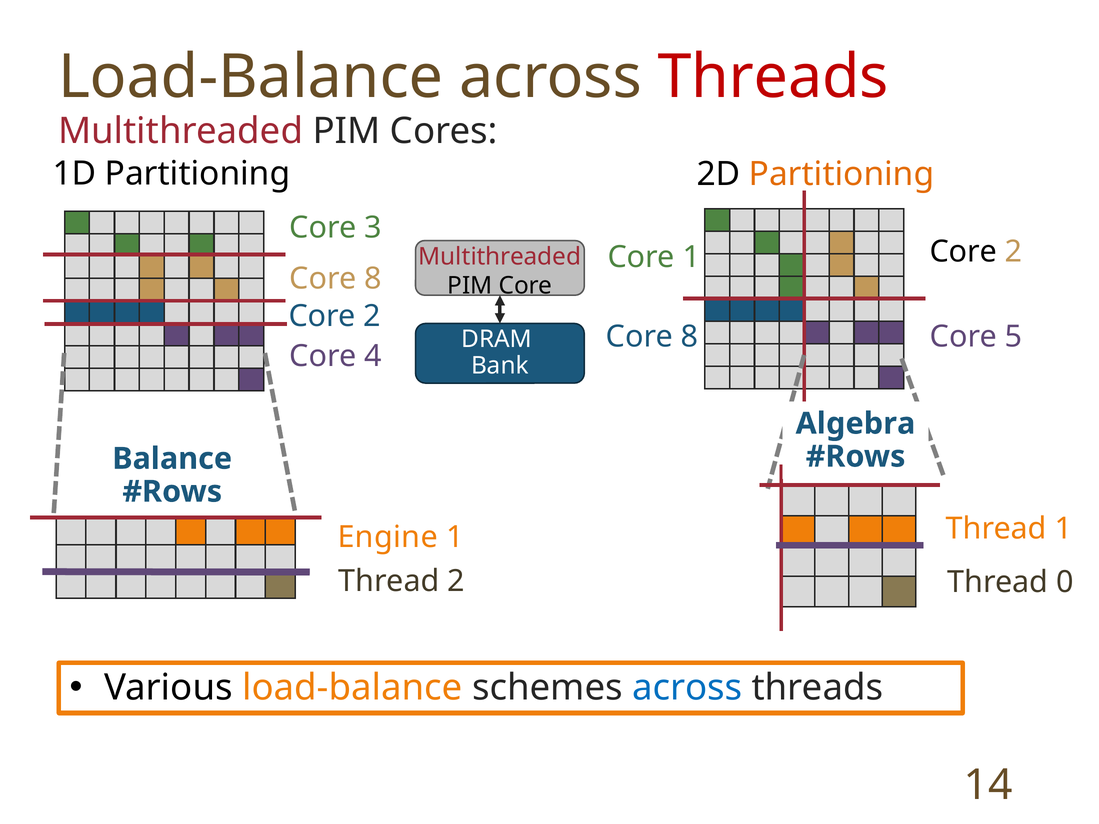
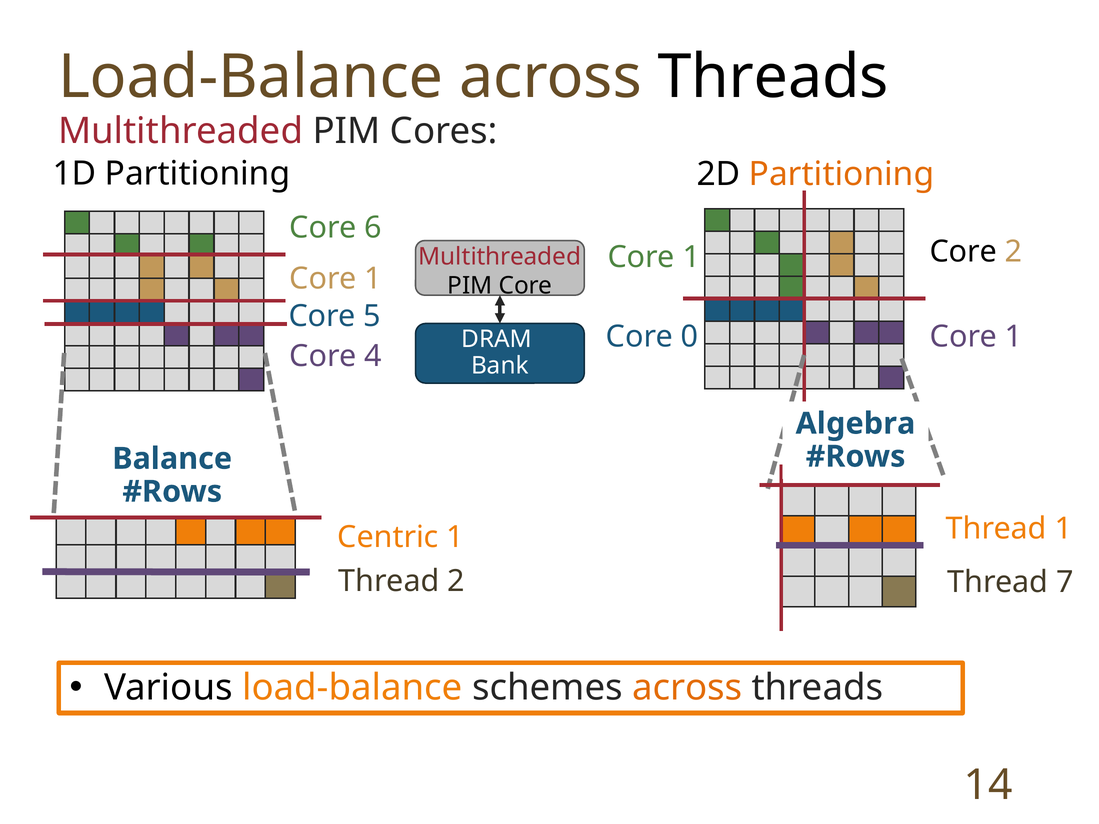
Threads colour: red -> black (773, 77)
3: 3 -> 6 (373, 228)
8: 8 -> 1 (373, 279)
2: 2 -> 5 (372, 316)
8: 8 -> 0 (690, 337)
5: 5 -> 1 (1013, 337)
Engine: Engine -> Centric (388, 537)
0: 0 -> 7 (1065, 582)
across colour: blue -> orange (687, 688)
